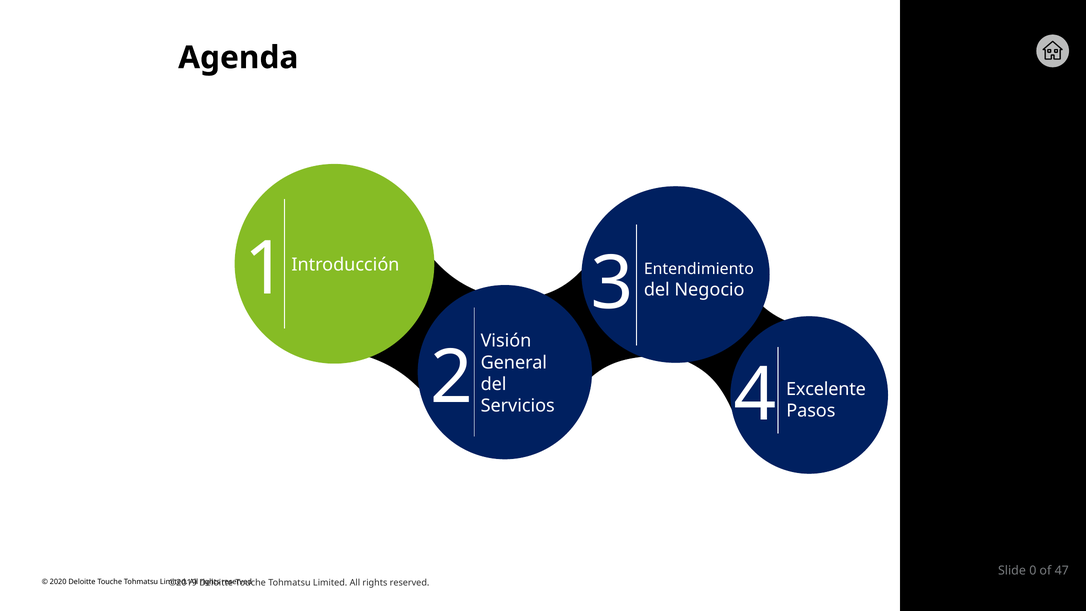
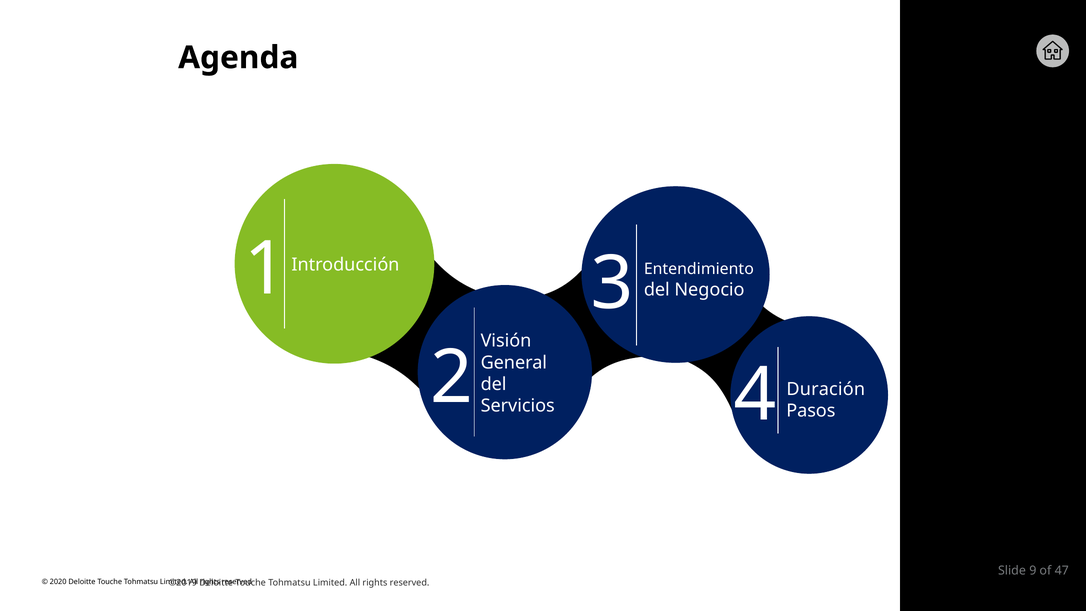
Excelente: Excelente -> Duración (826, 389)
0: 0 -> 9 (1033, 570)
